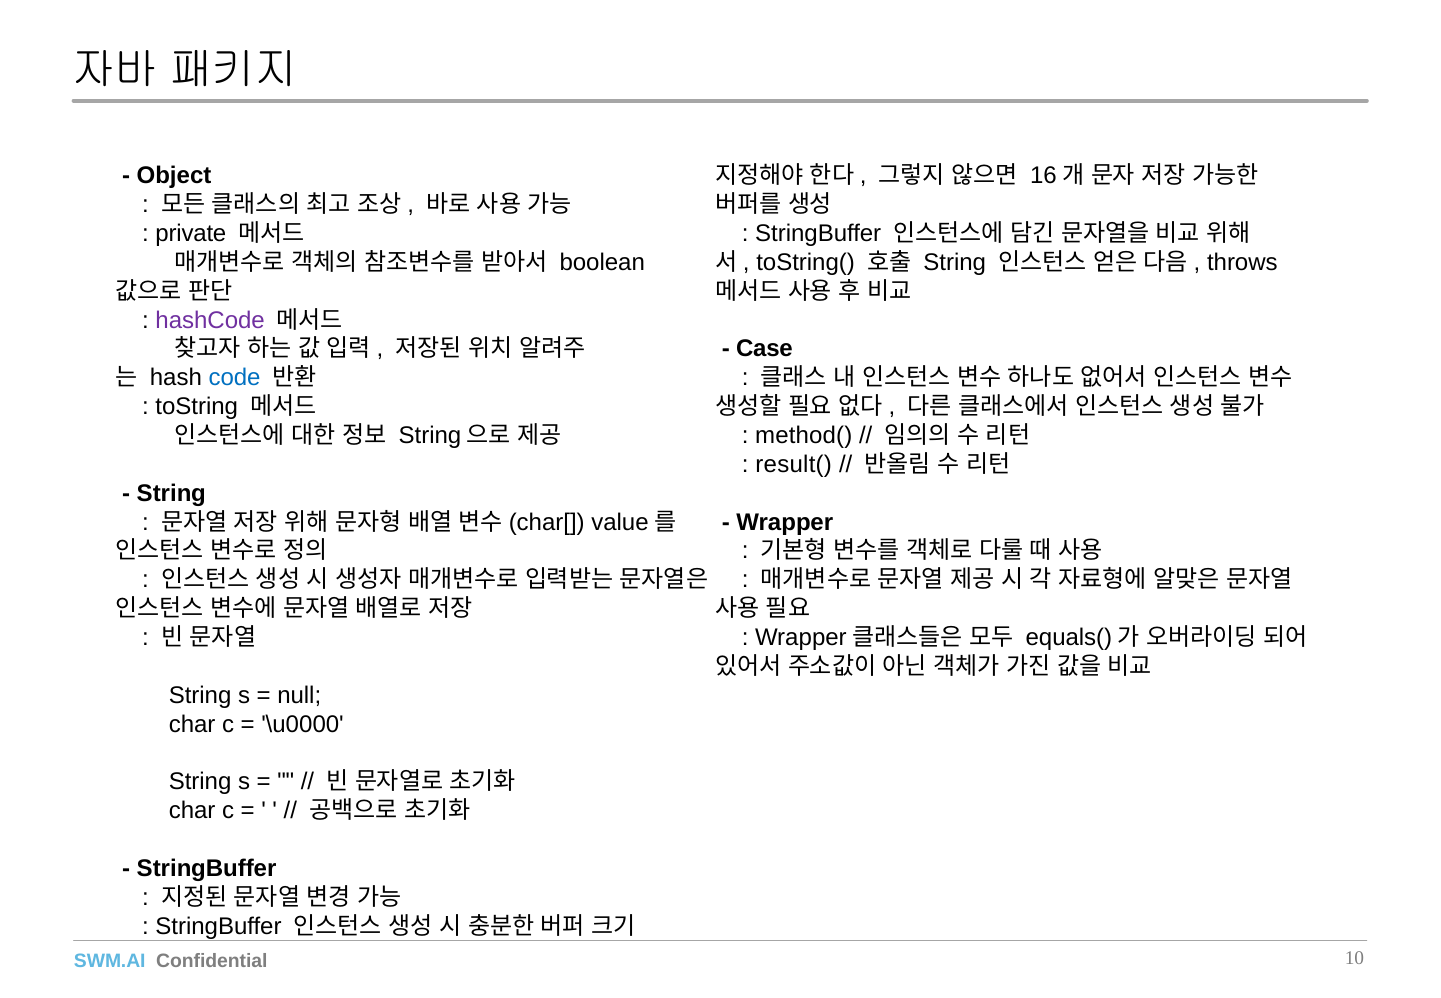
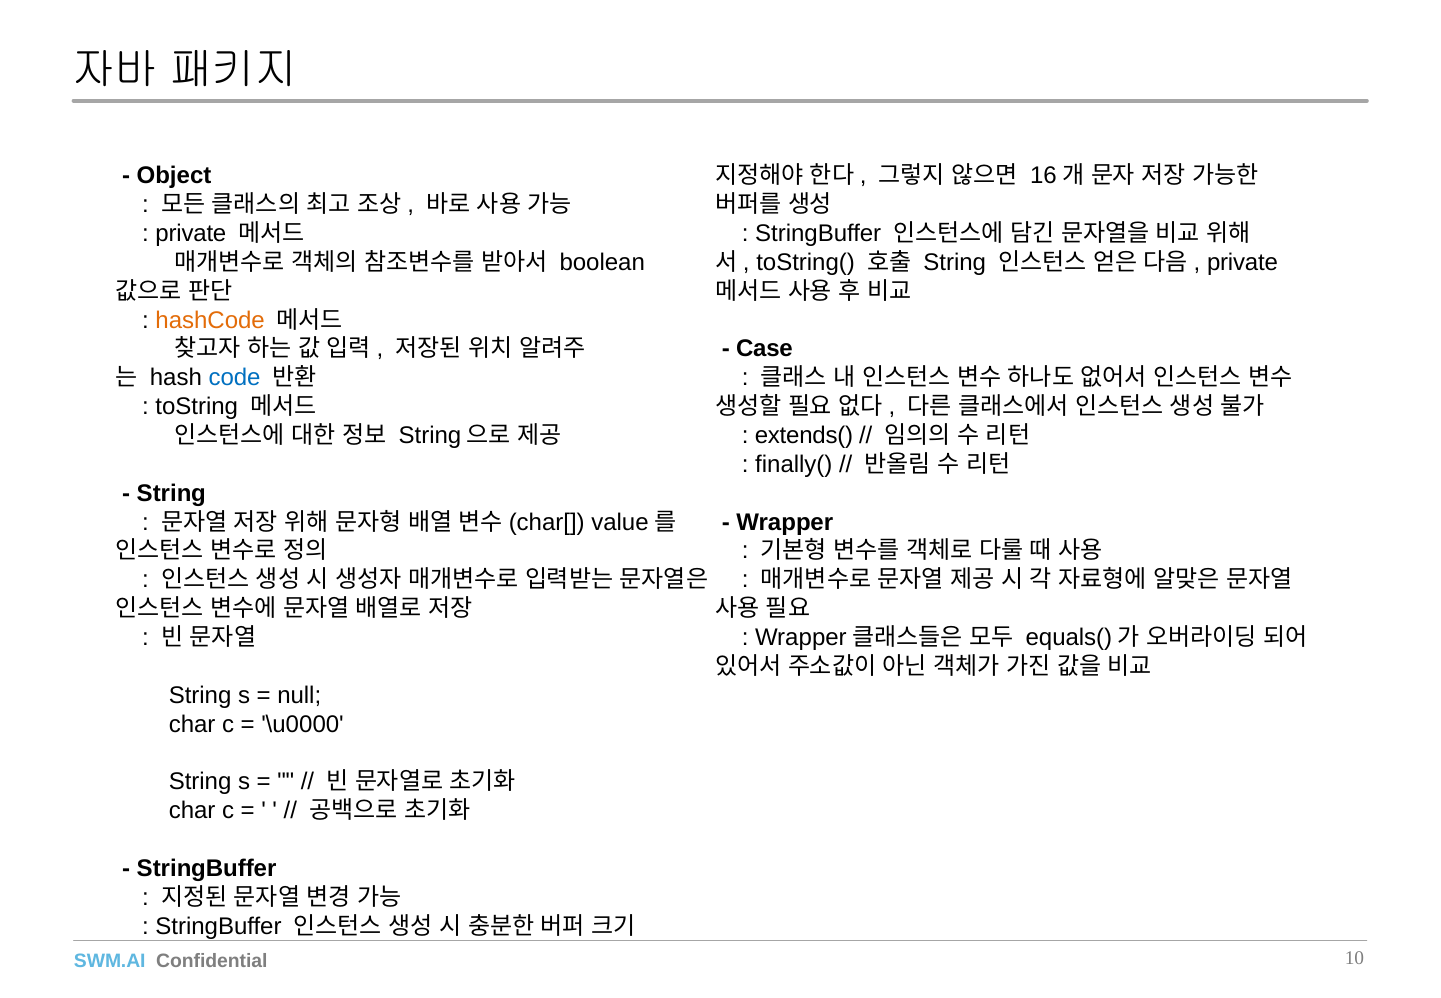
throws: throws -> private (1242, 262)
hashCode colour: purple -> orange (210, 320)
method(: method( -> extends( (804, 435)
result(: result( -> finally( (794, 464)
